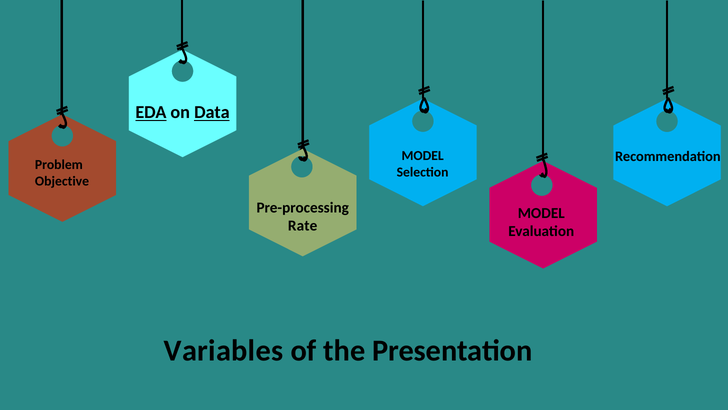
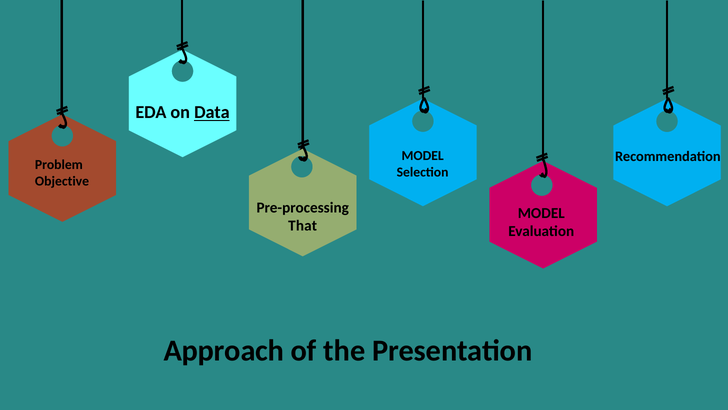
EDA underline: present -> none (151, 112)
Rate: Rate -> That (303, 226)
Variables: Variables -> Approach (224, 350)
